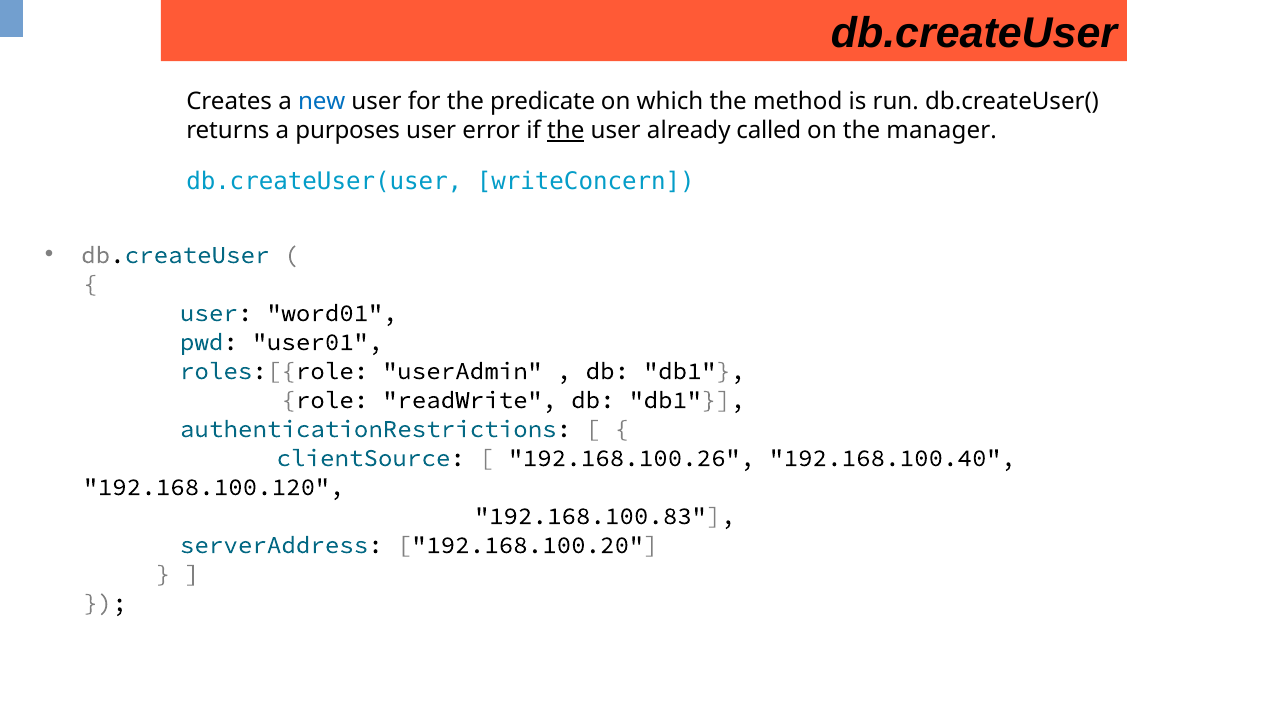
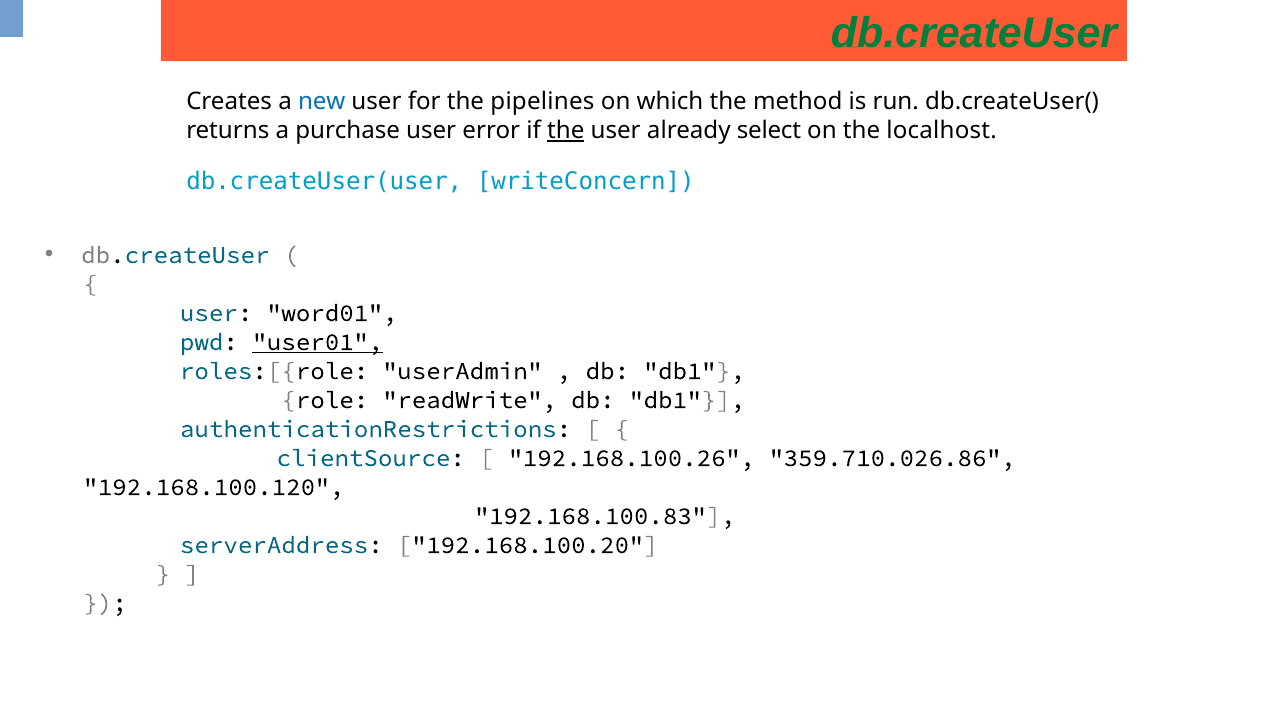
db.createUser colour: black -> green (974, 34)
predicate: predicate -> pipelines (542, 101)
purposes: purposes -> purchase (348, 130)
called: called -> select (769, 130)
manager: manager -> localhost (942, 130)
user01 underline: none -> present (318, 342)
192.168.100.40: 192.168.100.40 -> 359.710.026.86 (892, 458)
